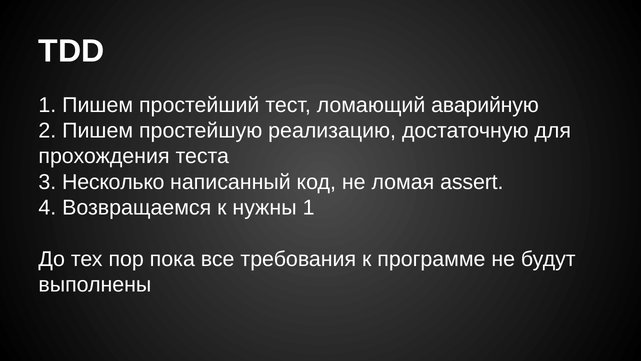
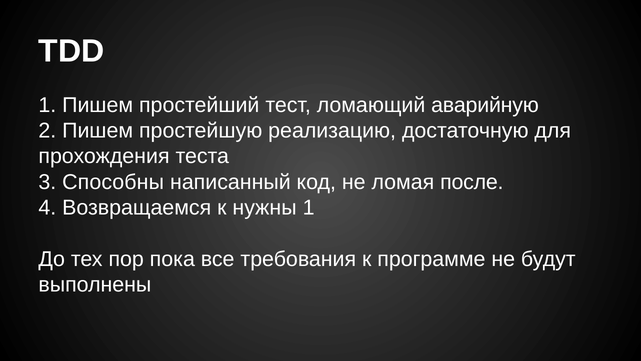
Несколько: Несколько -> Способны (113, 182)
assert: assert -> после (472, 182)
